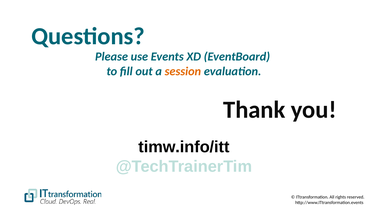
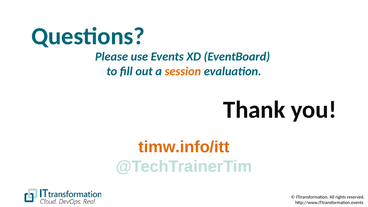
timw.info/itt colour: black -> orange (184, 147)
